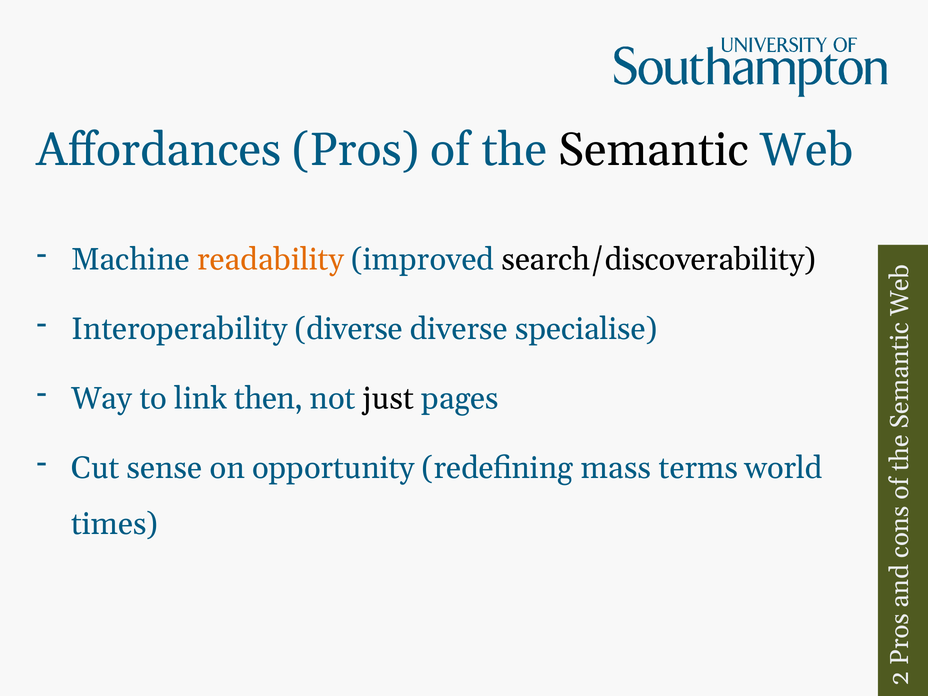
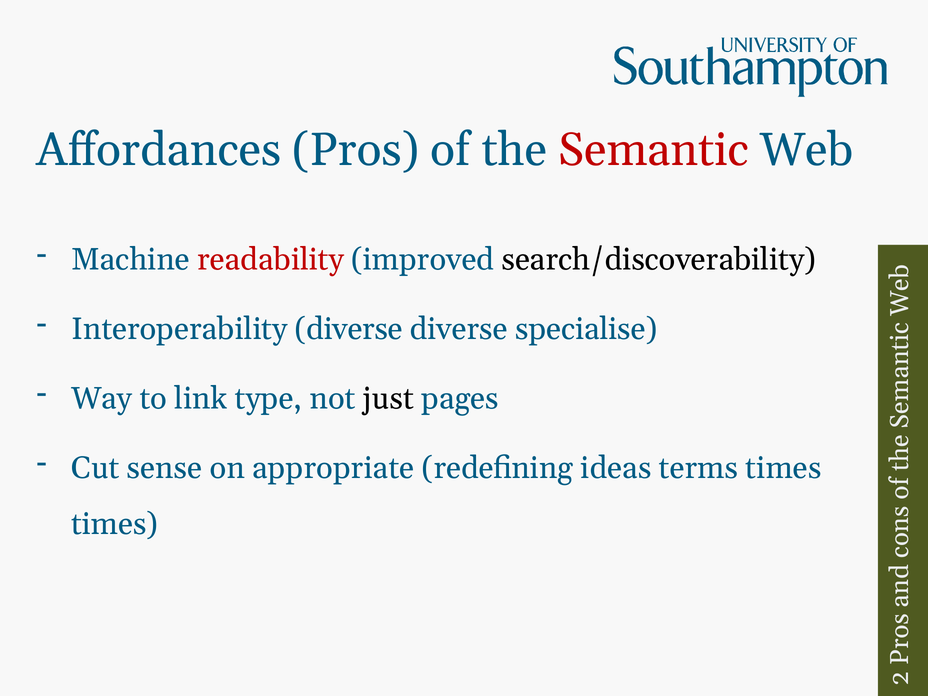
Semantic colour: black -> red (653, 150)
readability colour: orange -> red (271, 259)
then: then -> type (269, 399)
opportunity: opportunity -> appropriate (333, 468)
mass: mass -> ideas (616, 468)
terms world: world -> times (783, 468)
